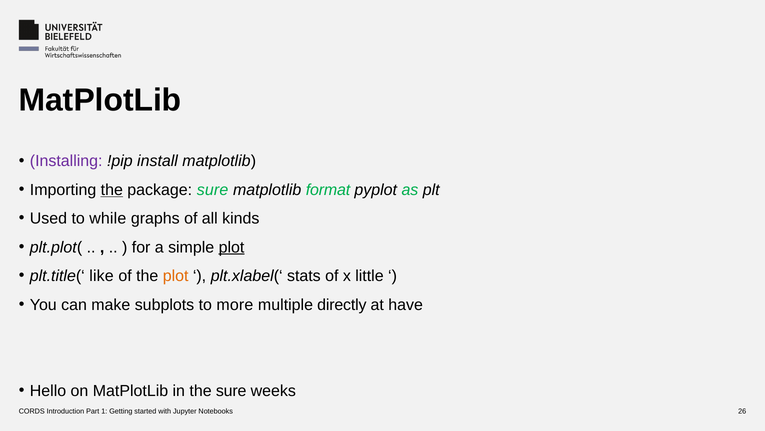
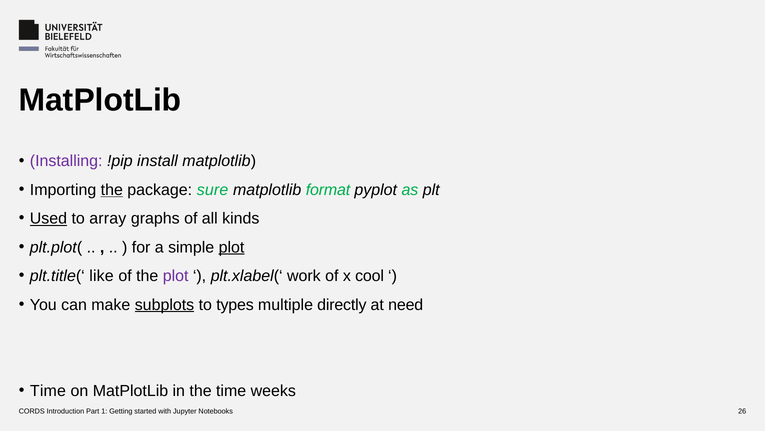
Used underline: none -> present (48, 218)
while: while -> array (108, 218)
plot colour: orange -> purple (176, 276)
stats: stats -> work (304, 276)
little: little -> cool (370, 276)
subplots underline: none -> present (164, 304)
more: more -> types (235, 304)
have: have -> need (406, 304)
Hello: Hello -> Time (48, 390)
the sure: sure -> time (231, 390)
